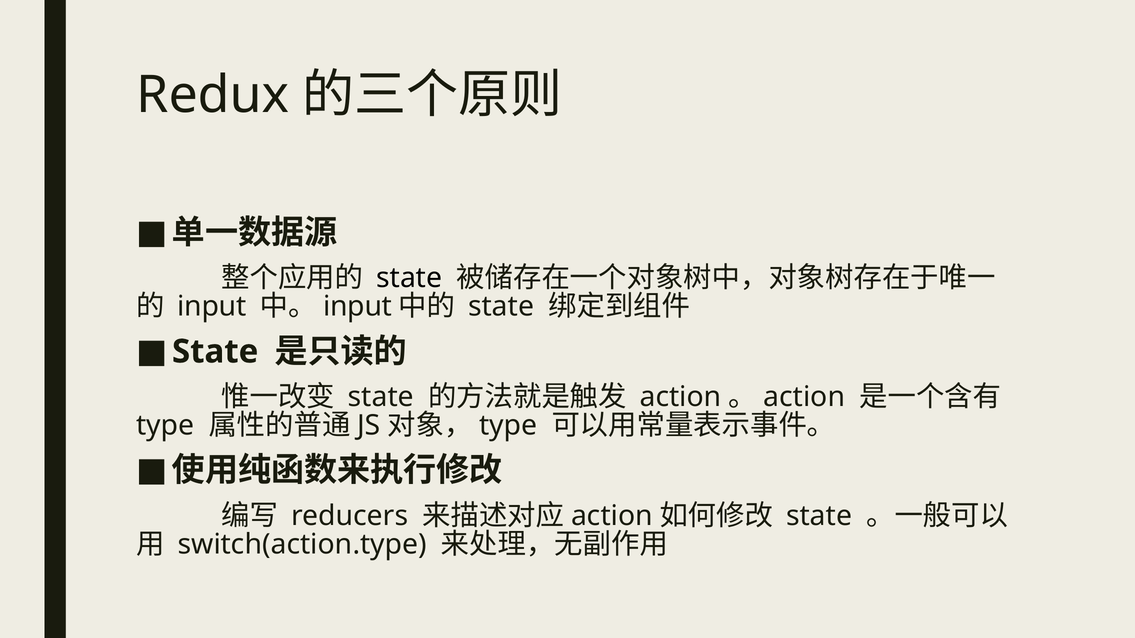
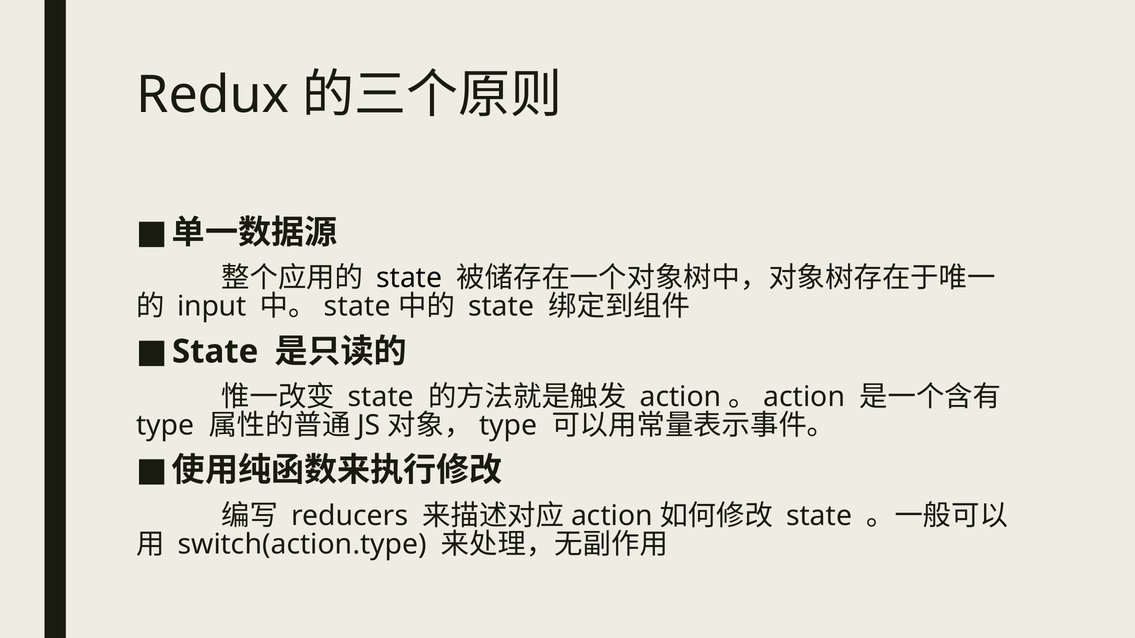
input: input -> state (357, 307)
